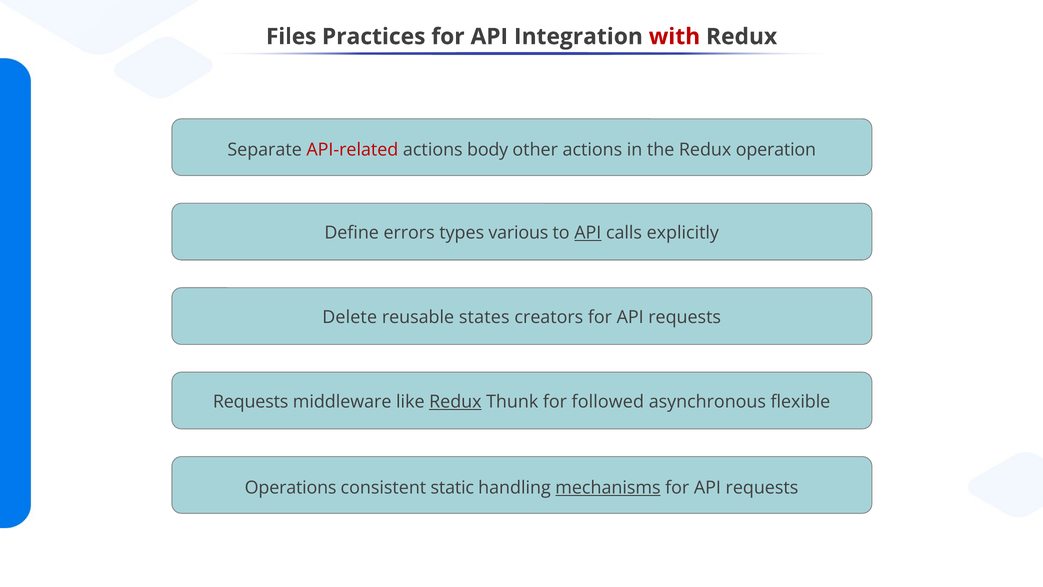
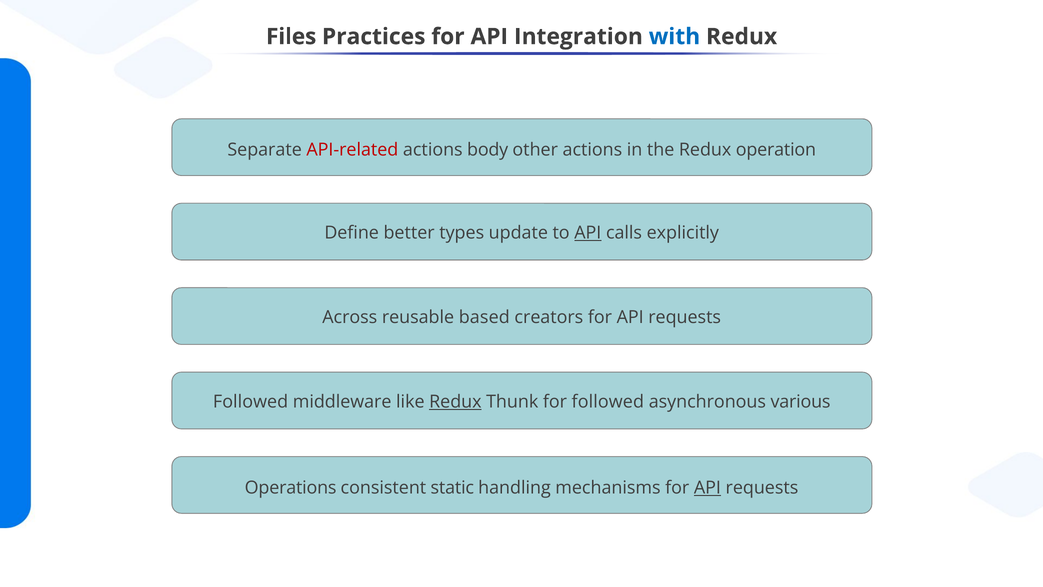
with colour: red -> blue (674, 37)
errors: errors -> better (409, 233)
various: various -> update (518, 233)
Delete: Delete -> Across (350, 317)
states: states -> based (484, 317)
Requests: Requests -> Followed (251, 402)
flexible: flexible -> various (801, 402)
mechanisms underline: present -> none (608, 488)
API underline: none -> present (707, 488)
